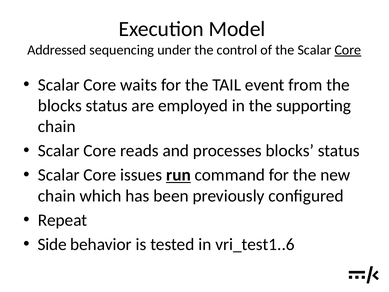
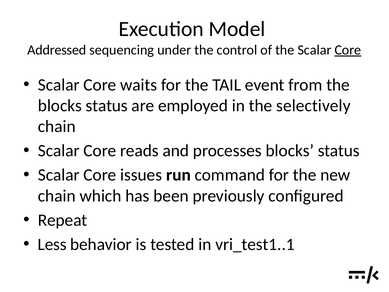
supporting: supporting -> selectively (313, 106)
run underline: present -> none (178, 175)
Side: Side -> Less (52, 244)
vri_test1..6: vri_test1..6 -> vri_test1..1 (255, 244)
